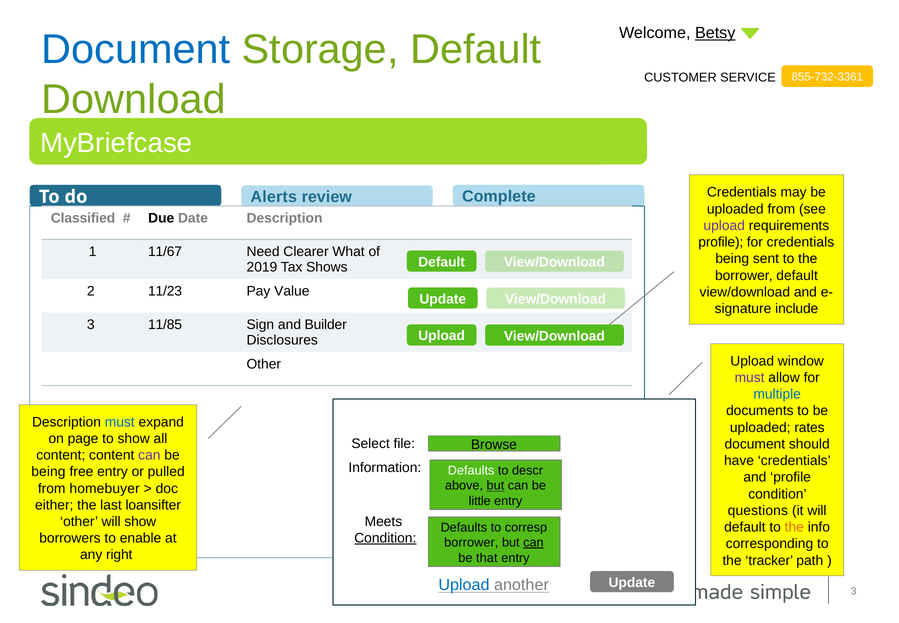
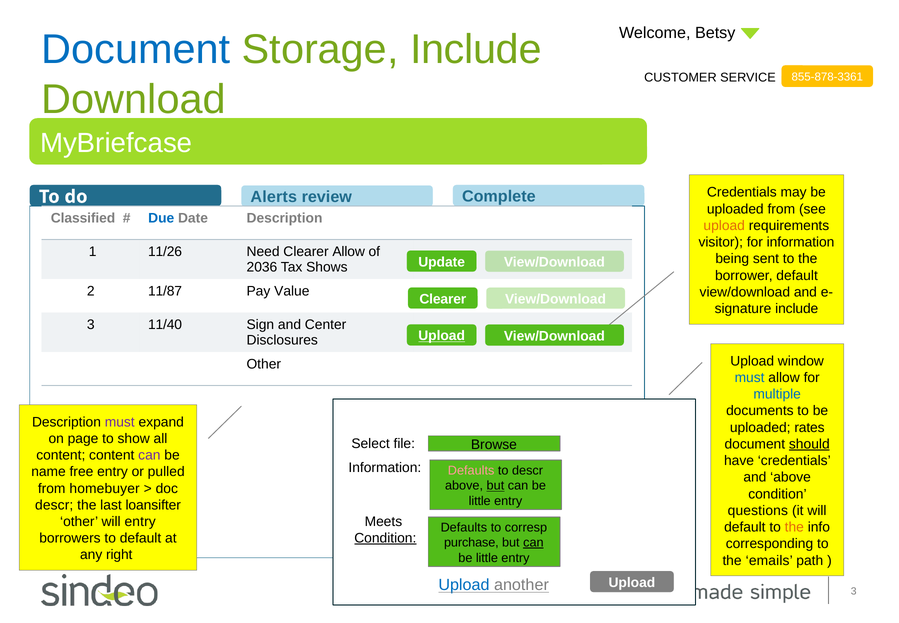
Betsy underline: present -> none (715, 33)
Storage Default: Default -> Include (476, 50)
855-732-3361: 855-732-3361 -> 855-878-3361 (827, 77)
Due colour: black -> blue (161, 218)
upload colour: purple -> orange (724, 225)
profile: profile -> visitor (721, 242)
for credentials: credentials -> information (801, 242)
11/67: 11/67 -> 11/26 (165, 251)
Clearer What: What -> Allow (349, 251)
Default: Default -> Update (442, 262)
2019: 2019 -> 2036 (262, 267)
11/23: 11/23 -> 11/87 (165, 291)
Update: Update -> Clearer (443, 299)
11/85: 11/85 -> 11/40 (165, 324)
Builder: Builder -> Center (326, 324)
Upload underline: none -> present (442, 336)
must colour: purple -> blue (750, 377)
must colour: blue -> purple (120, 422)
should underline: none -> present (809, 444)
Defaults colour: white -> pink (471, 470)
being: being -> name (48, 471)
and profile: profile -> above (791, 477)
either: either -> descr (54, 505)
will show: show -> entry (140, 521)
to enable: enable -> default (141, 538)
borrower: borrower -> purchase (471, 542)
that: that -> little (487, 557)
tracker: tracker -> emails (769, 560)
another Update: Update -> Upload (632, 582)
